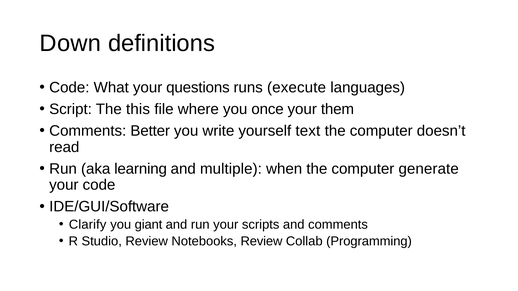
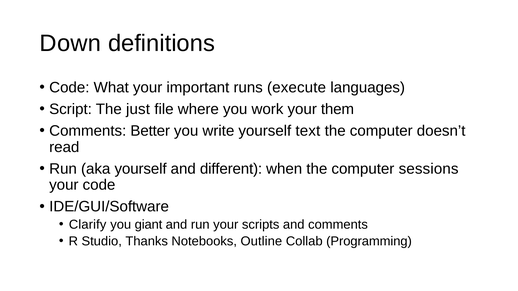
questions: questions -> important (198, 88)
this: this -> just (138, 109)
once: once -> work (267, 109)
aka learning: learning -> yourself (141, 169)
multiple: multiple -> different (231, 169)
generate: generate -> sessions (429, 169)
Studio Review: Review -> Thanks (147, 241)
Notebooks Review: Review -> Outline (261, 241)
